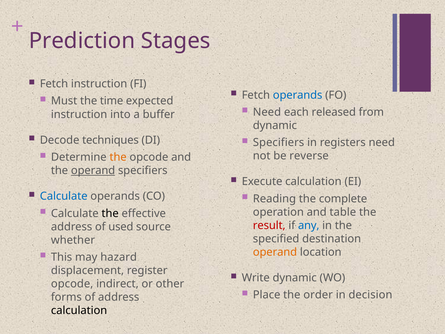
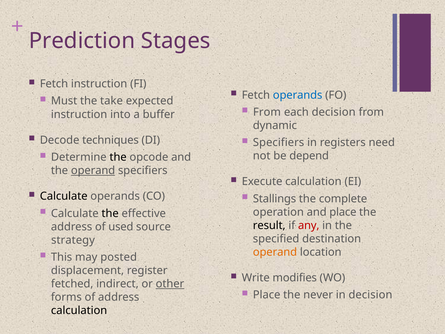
time: time -> take (111, 101)
Need: Need -> From (267, 112)
each released: released -> decision (334, 112)
the colour: orange -> black (118, 157)
reverse: reverse -> depend (309, 156)
Calculate colour: blue -> black (64, 196)
Reading: Reading -> Stallings (275, 199)
and table: table -> place (343, 212)
result colour: red -> black (269, 225)
any colour: blue -> red (309, 225)
whether: whether -> strategy (73, 240)
hazard: hazard -> posted (119, 257)
Write dynamic: dynamic -> modifies (295, 278)
opcode: opcode -> fetched (72, 284)
other underline: none -> present (170, 284)
order: order -> never (318, 295)
